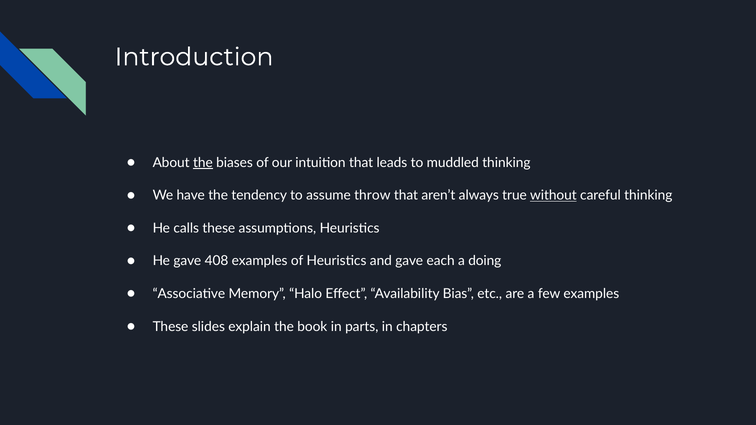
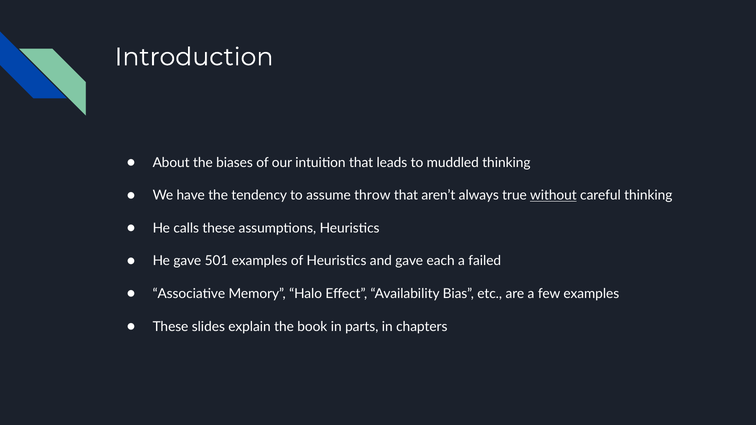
the underline: present -> none (203, 163)
408: 408 -> 501 (216, 261)
doing: doing -> failed (485, 261)
